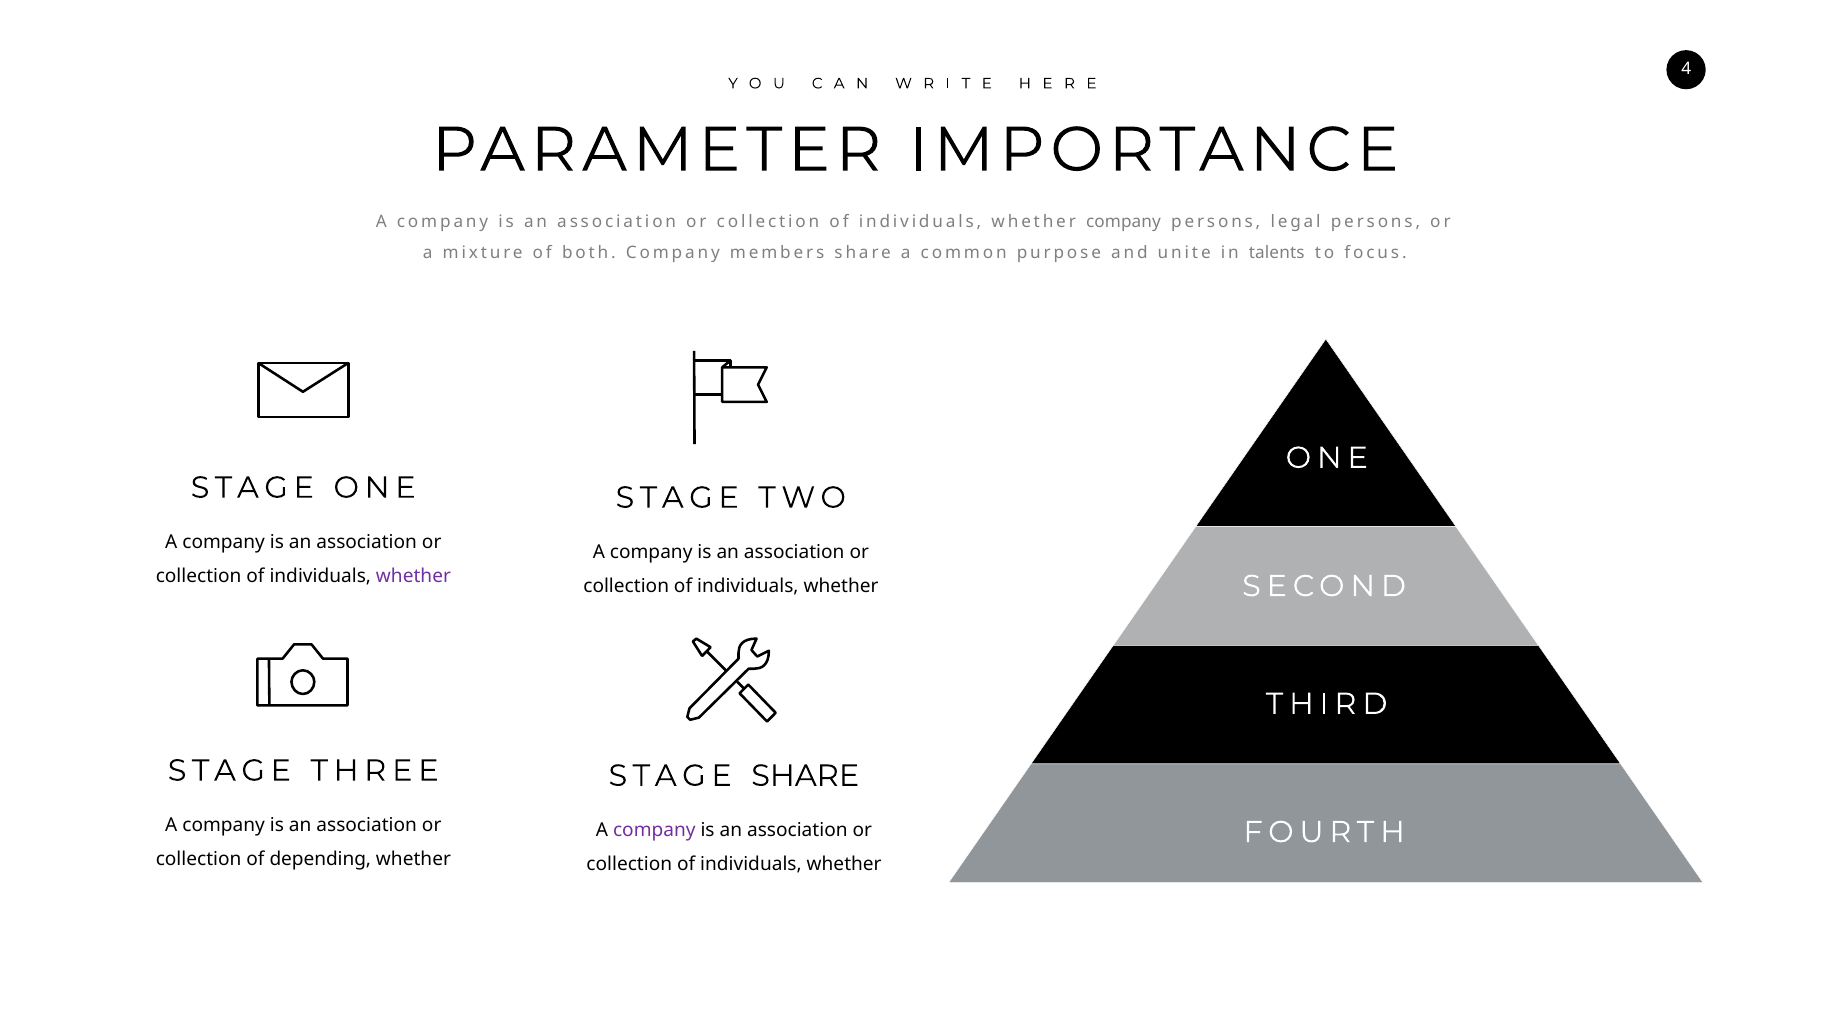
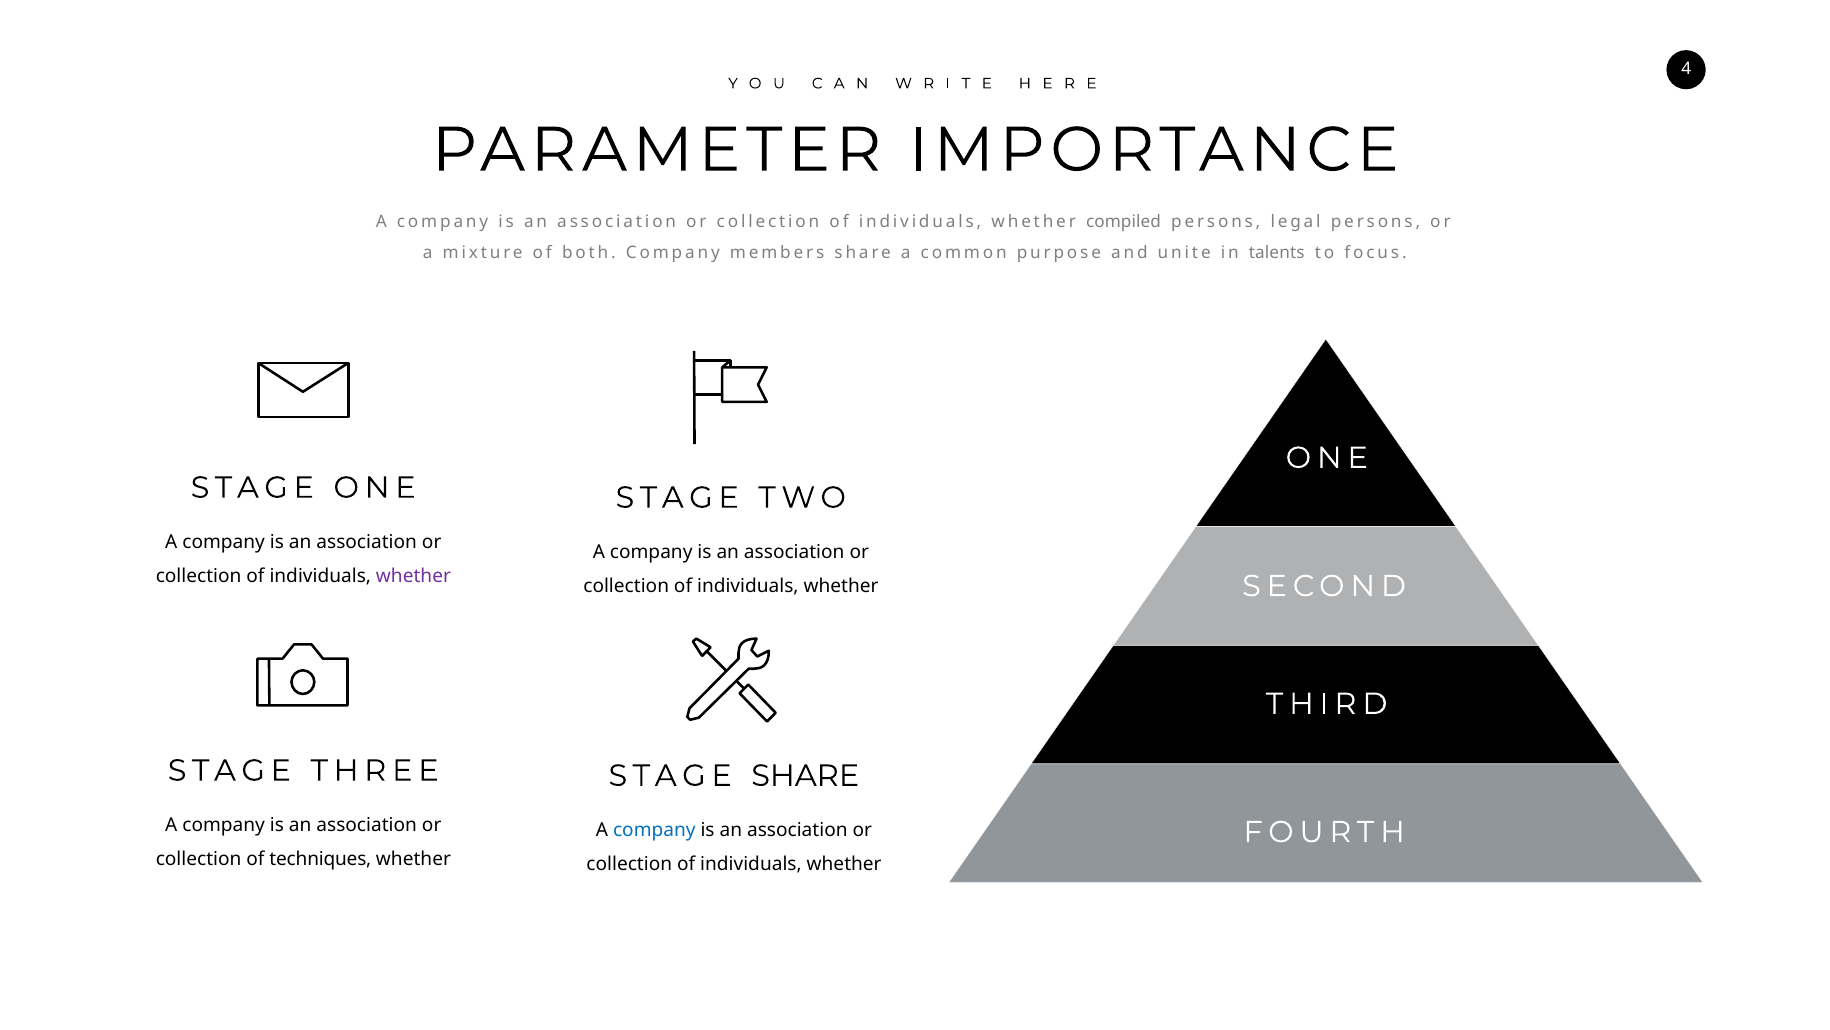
whether company: company -> compiled (1123, 222)
company colour: purple -> blue (654, 830)
depending: depending -> techniques (320, 859)
